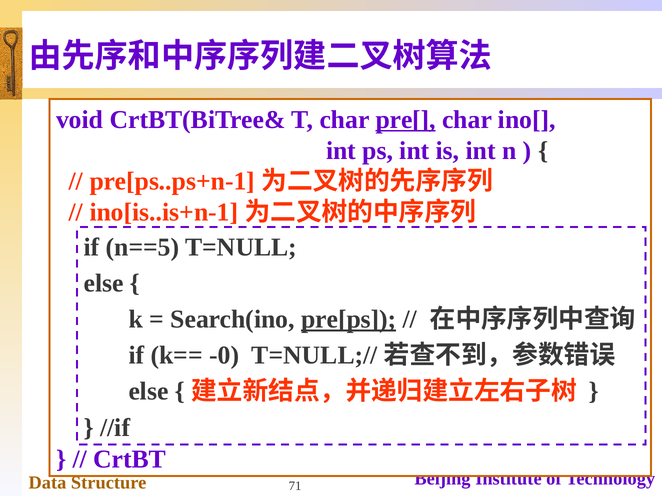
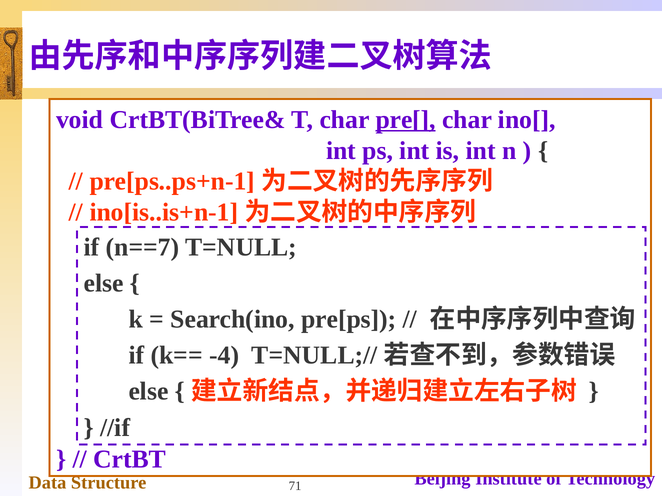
n==5: n==5 -> n==7 (143, 248)
pre[ps underline: present -> none (349, 320)
-0: -0 -> -4 (224, 356)
